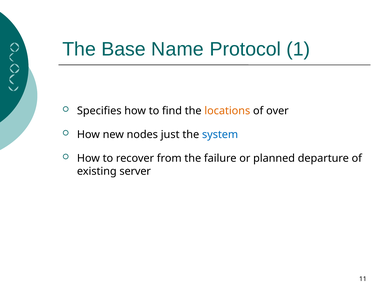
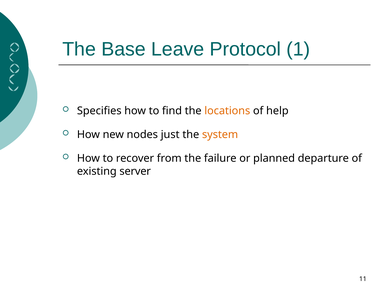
Name: Name -> Leave (178, 49)
over: over -> help (277, 111)
system colour: blue -> orange (220, 135)
